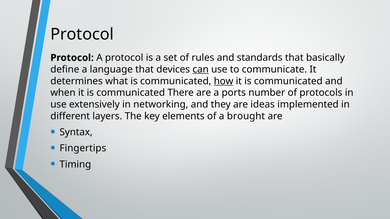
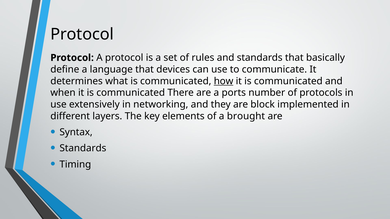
can underline: present -> none (201, 70)
ideas: ideas -> block (263, 105)
Fingertips: Fingertips -> Standards (83, 148)
